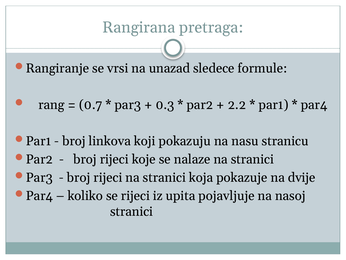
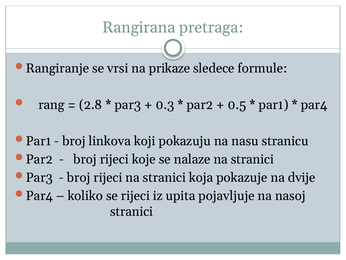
unazad: unazad -> prikaze (169, 68)
0.7: 0.7 -> 2.8 (91, 105)
2.2: 2.2 -> 0.5 (237, 105)
